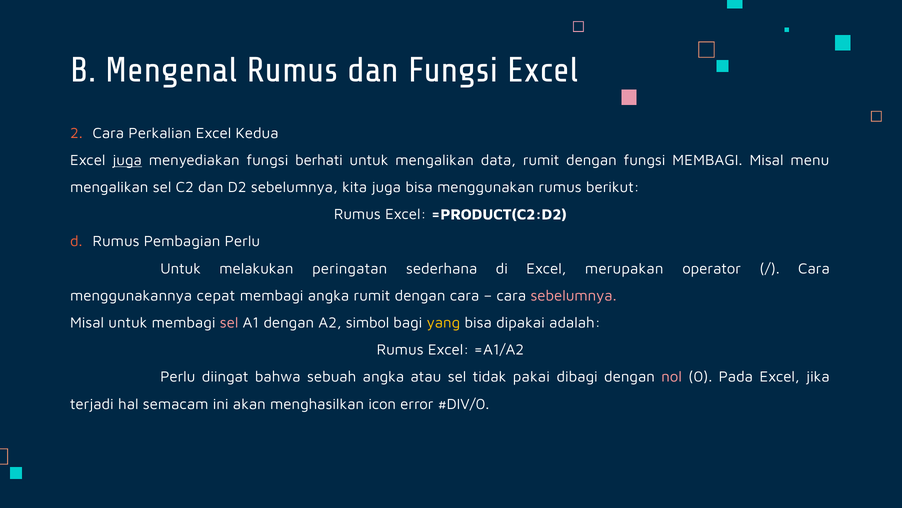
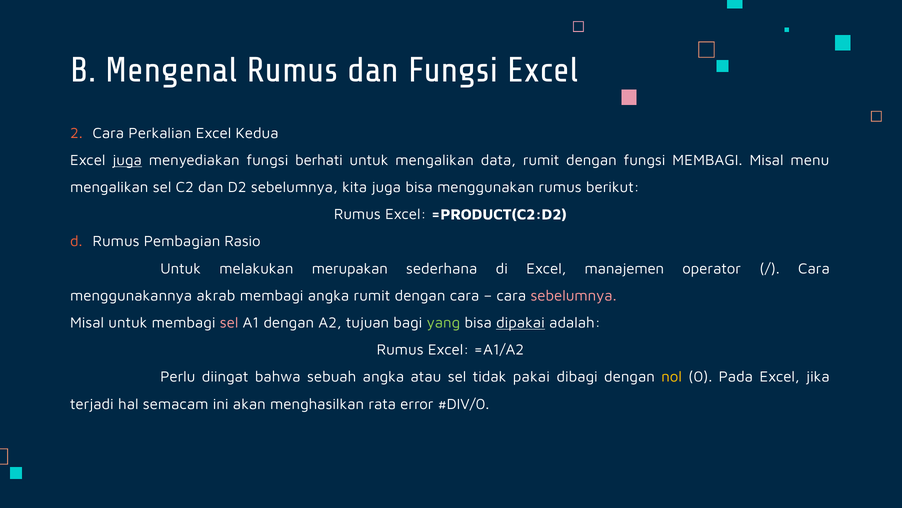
Pembagian Perlu: Perlu -> Rasio (243, 241)
peringatan: peringatan -> merupakan (350, 268)
merupakan: merupakan -> manajemen (624, 268)
cepat: cepat -> akrab (216, 295)
simbol: simbol -> tujuan (368, 322)
yang colour: yellow -> light green (443, 322)
dipakai underline: none -> present (520, 322)
nol colour: pink -> yellow (672, 377)
icon: icon -> rata (382, 404)
